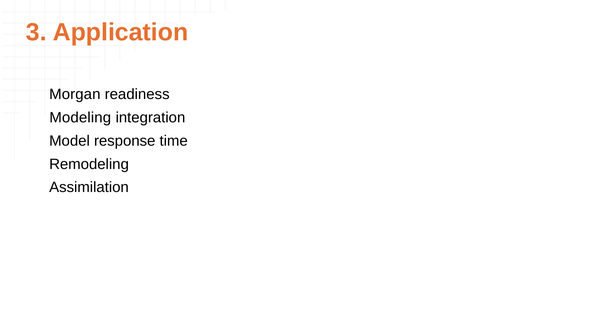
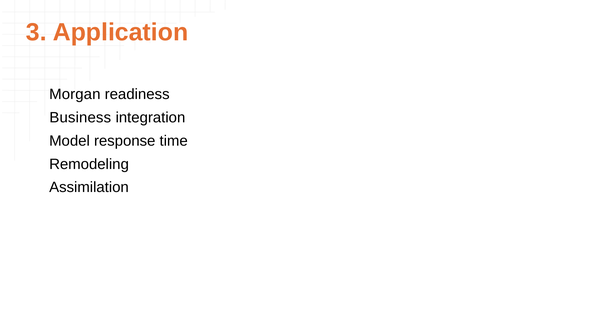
Modeling: Modeling -> Business (80, 118)
